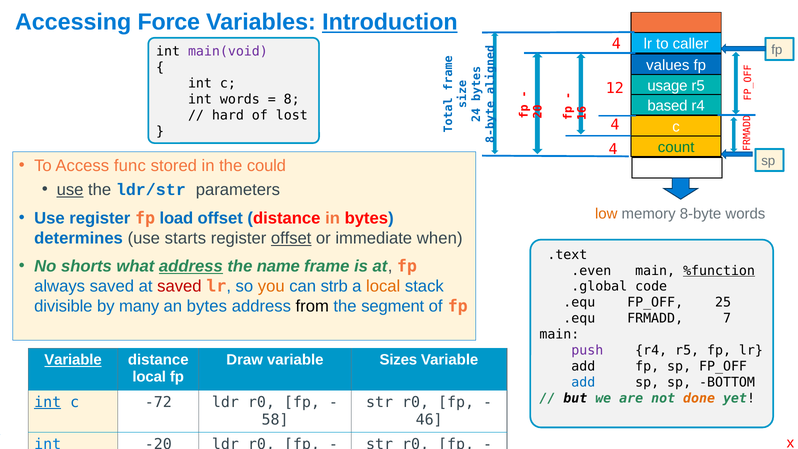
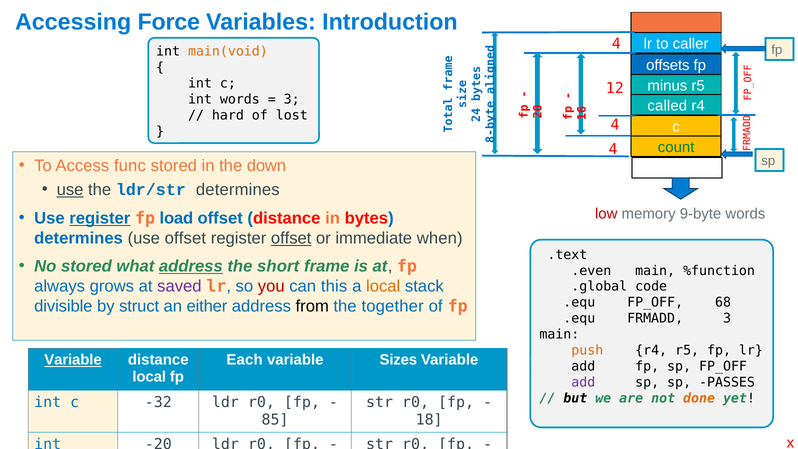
Introduction underline: present -> none (390, 22)
main(void colour: purple -> orange (228, 51)
values: values -> offsets (668, 65)
usage: usage -> minus (667, 86)
8: 8 -> 3 (292, 99)
based: based -> called (667, 106)
could: could -> down (266, 166)
ldr/str parameters: parameters -> determines (238, 190)
low colour: orange -> red (606, 214)
8-byte: 8-byte -> 9-byte (701, 214)
register underline: none -> present (100, 218)
use starts: starts -> offset (185, 238)
No shorts: shorts -> stored (86, 266)
name: name -> short (278, 266)
%function underline: present -> none (719, 271)
always saved: saved -> grows (112, 286)
saved colour: red -> purple (179, 286)
you colour: orange -> red (271, 286)
strb: strb -> this (334, 286)
25: 25 -> 68 (723, 302)
many: many -> struct (139, 306)
an bytes: bytes -> either (207, 306)
segment: segment -> together (393, 306)
FRMADD 7: 7 -> 3 (727, 318)
push colour: purple -> orange (587, 350)
Draw: Draw -> Each (245, 360)
add colour: blue -> purple (583, 382)
BOTTOM: BOTTOM -> PASSES (727, 382)
int underline: present -> none (48, 402)
-72: -72 -> -32 (158, 402)
58: 58 -> 85 (275, 419)
46: 46 -> 18 (429, 419)
